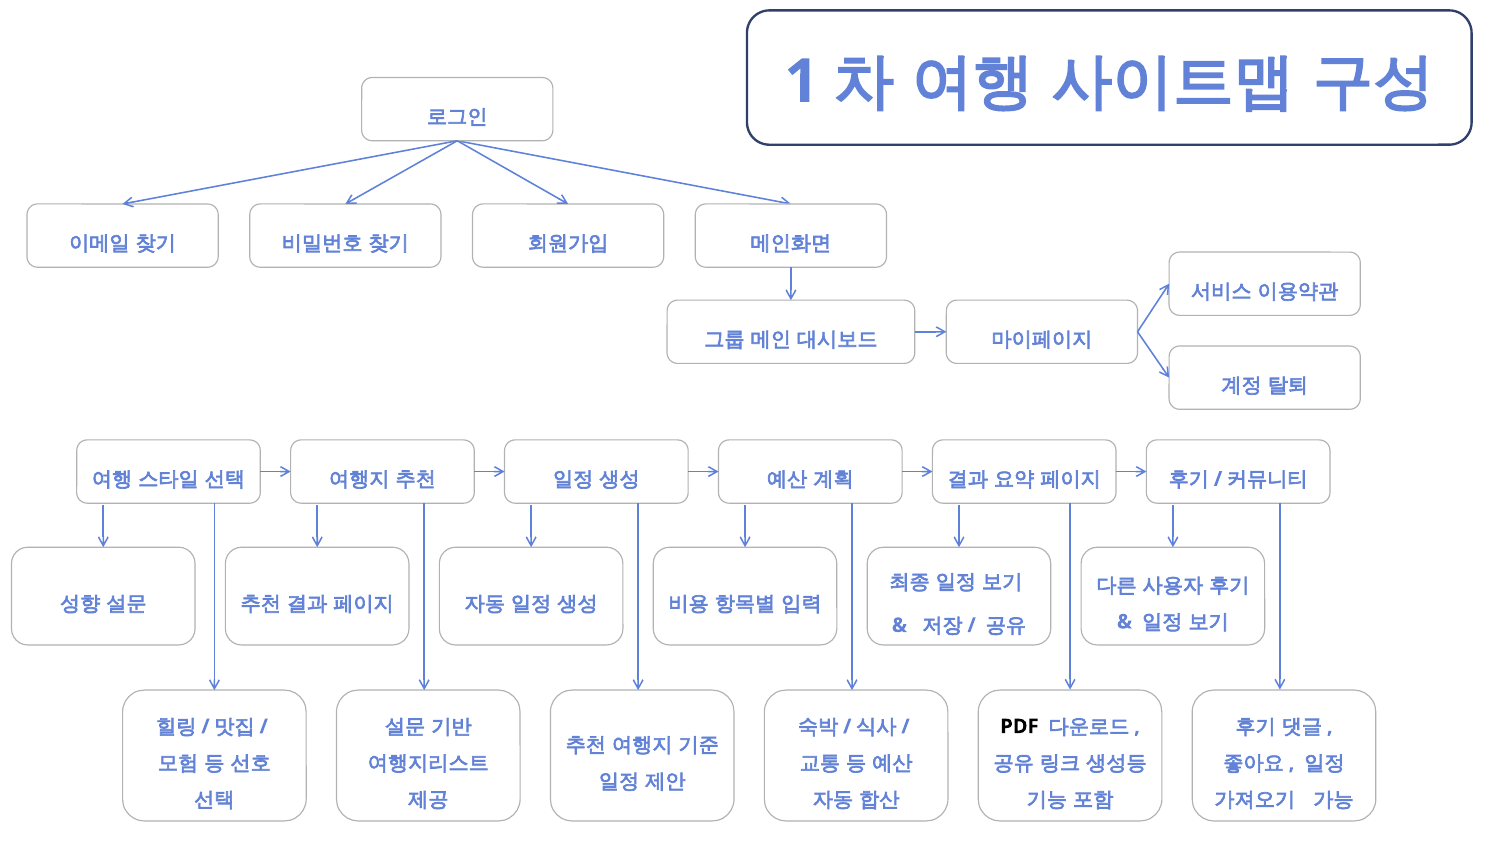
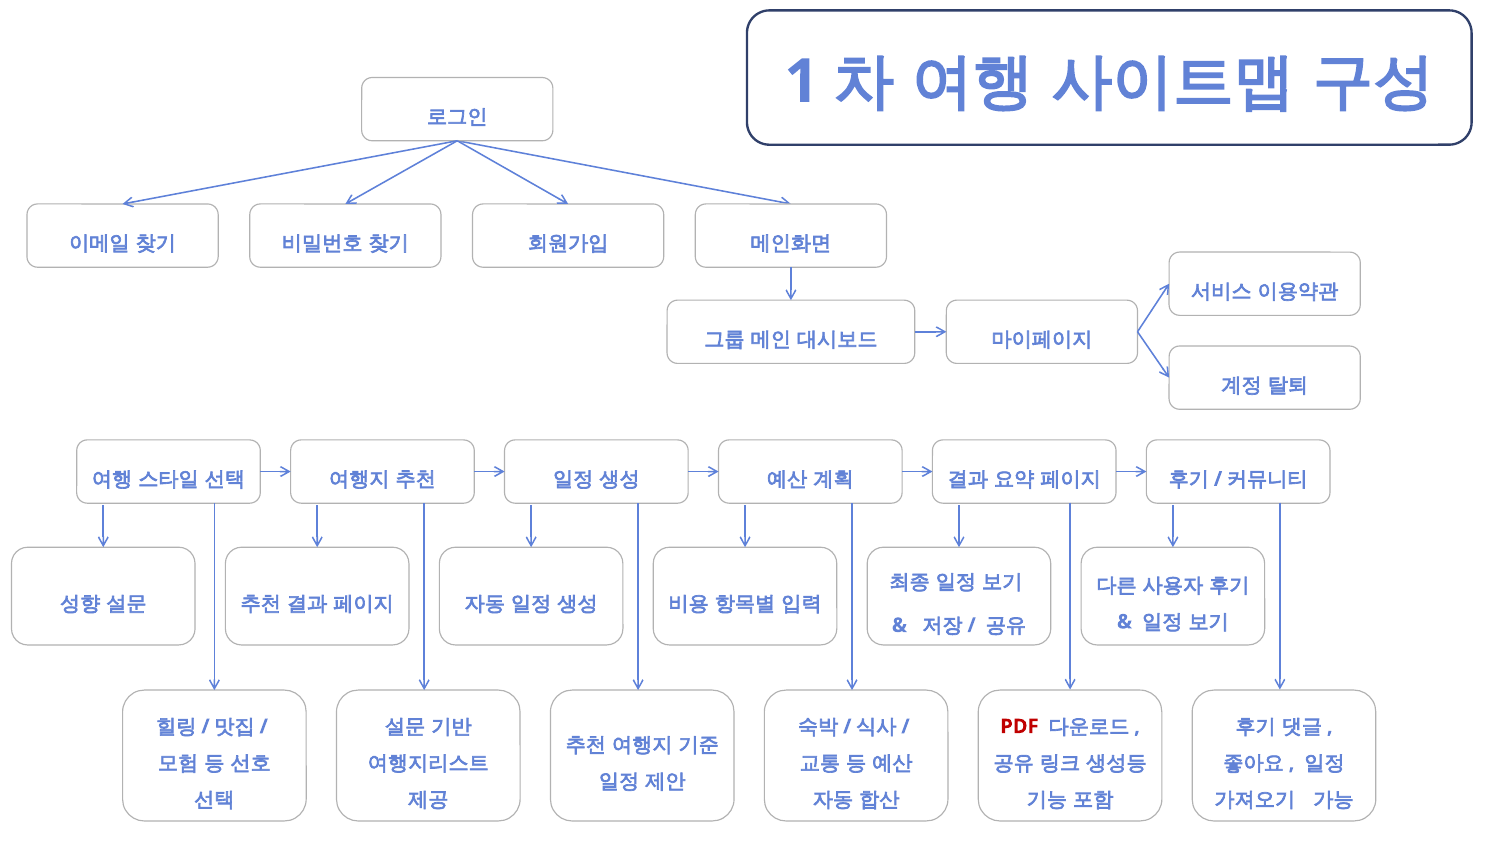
PDF colour: black -> red (1019, 726)
